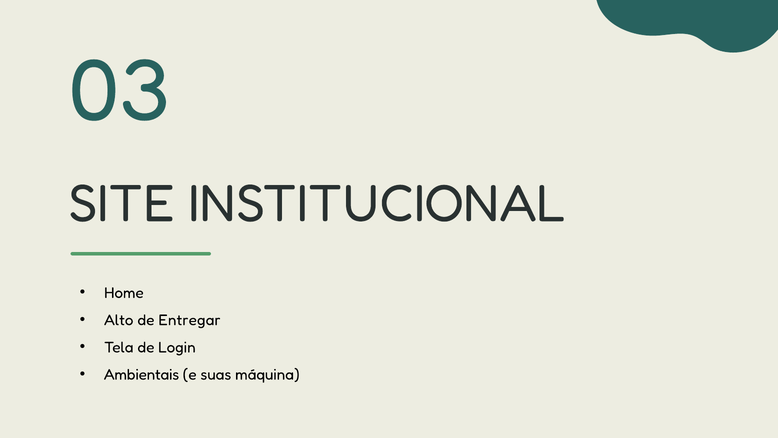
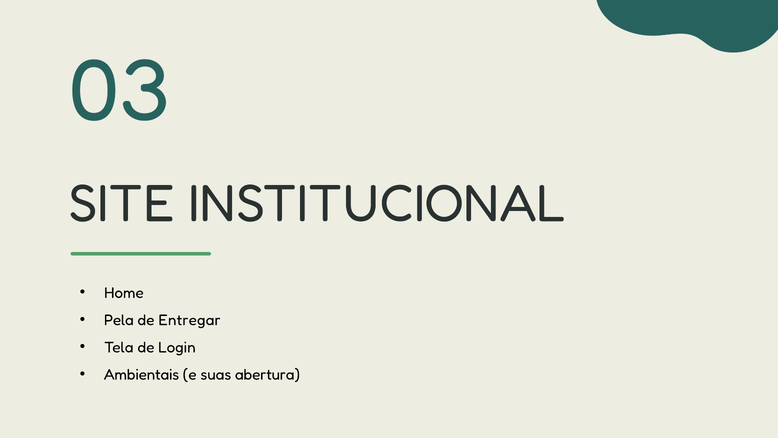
Alto: Alto -> Pela (119, 320)
máquina: máquina -> abertura (267, 374)
